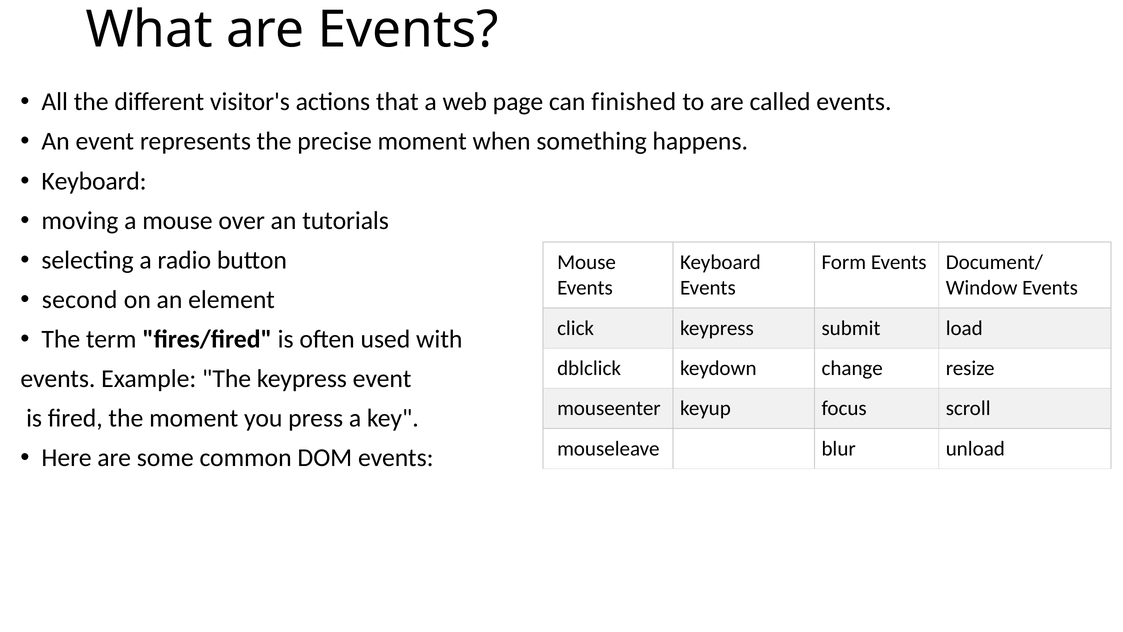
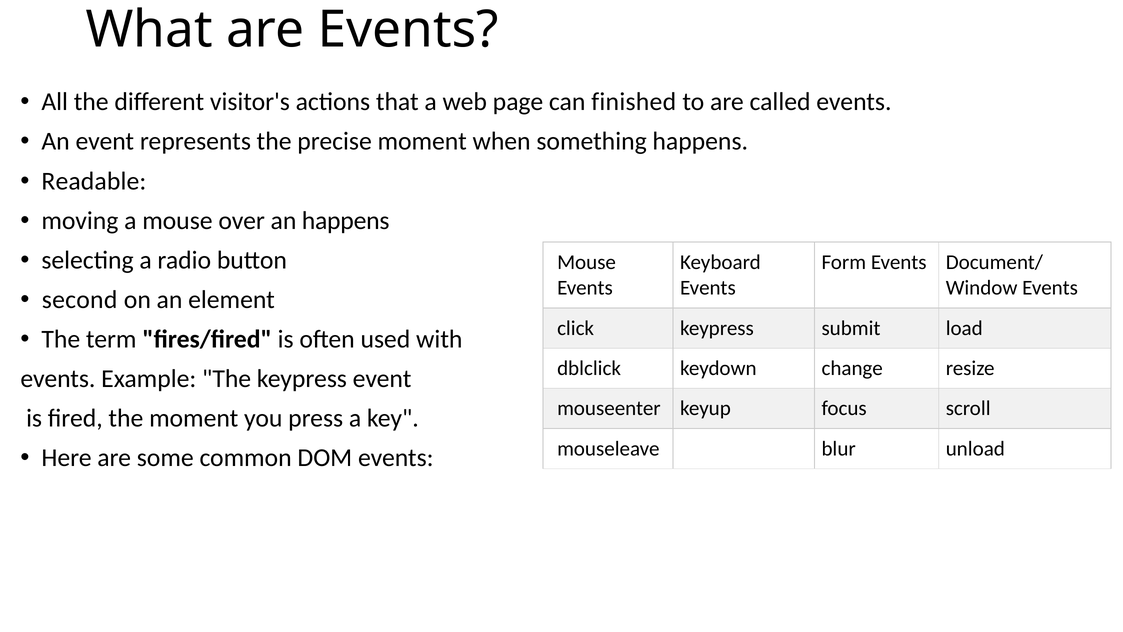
Keyboard: Keyboard -> Readable (94, 181)
an tutorials: tutorials -> happens (346, 220)
